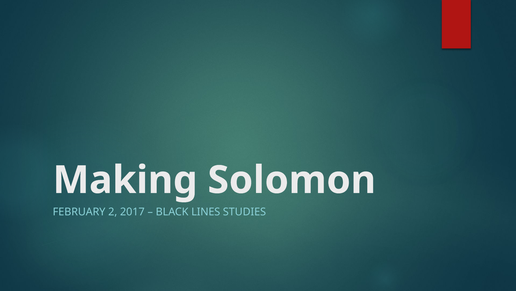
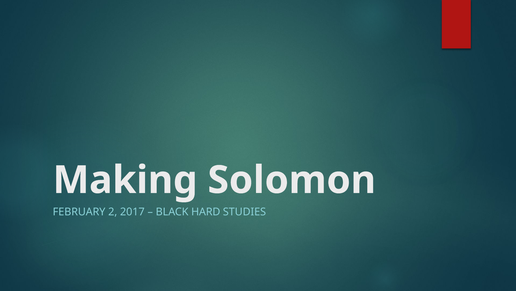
LINES: LINES -> HARD (206, 211)
